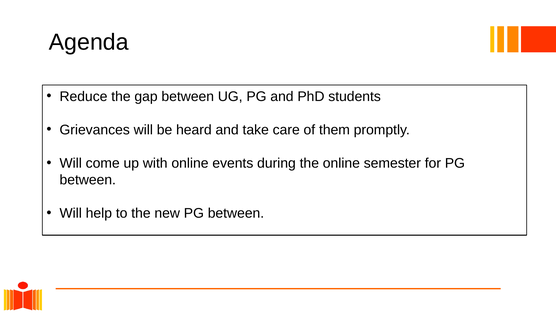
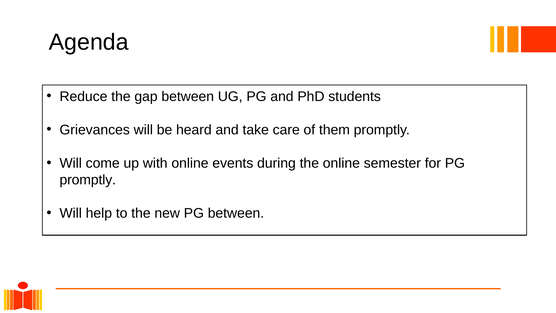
between: between -> promptly (88, 180)
